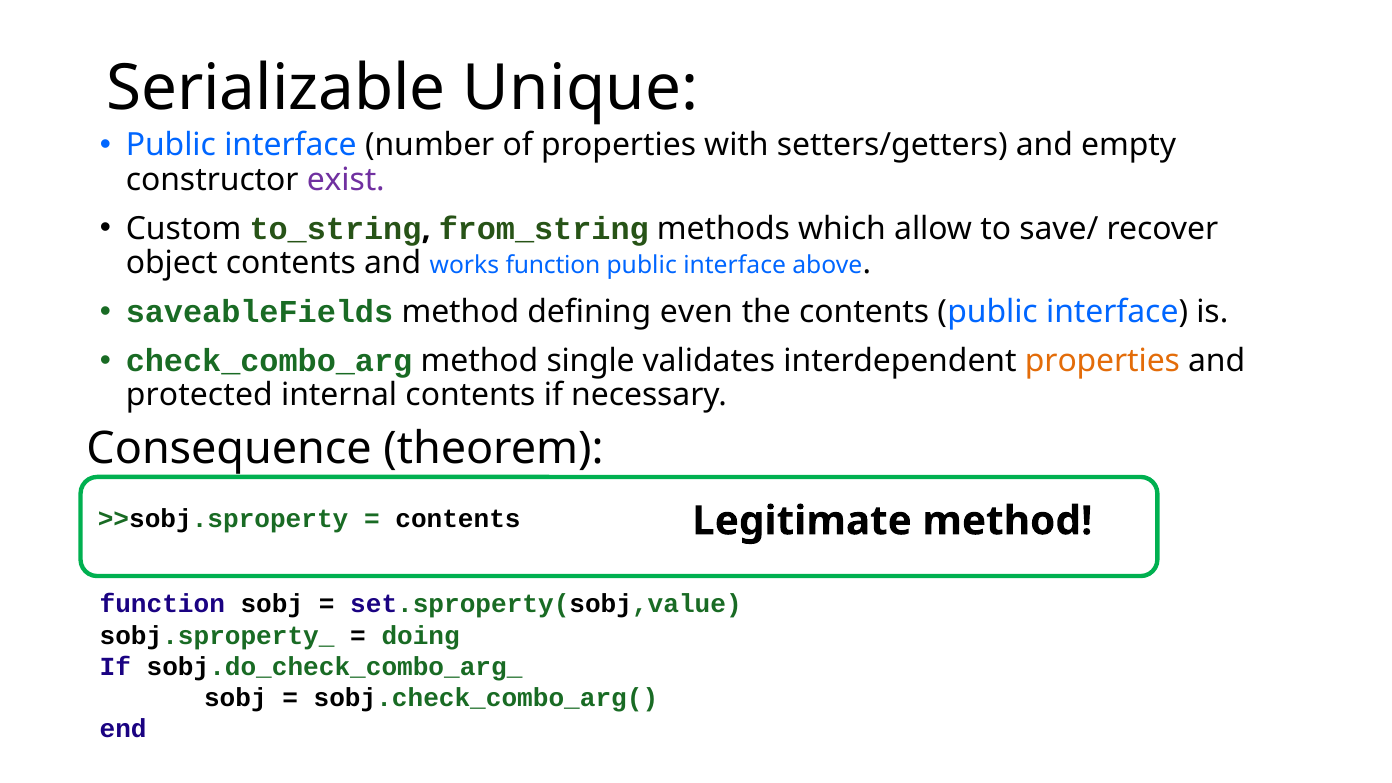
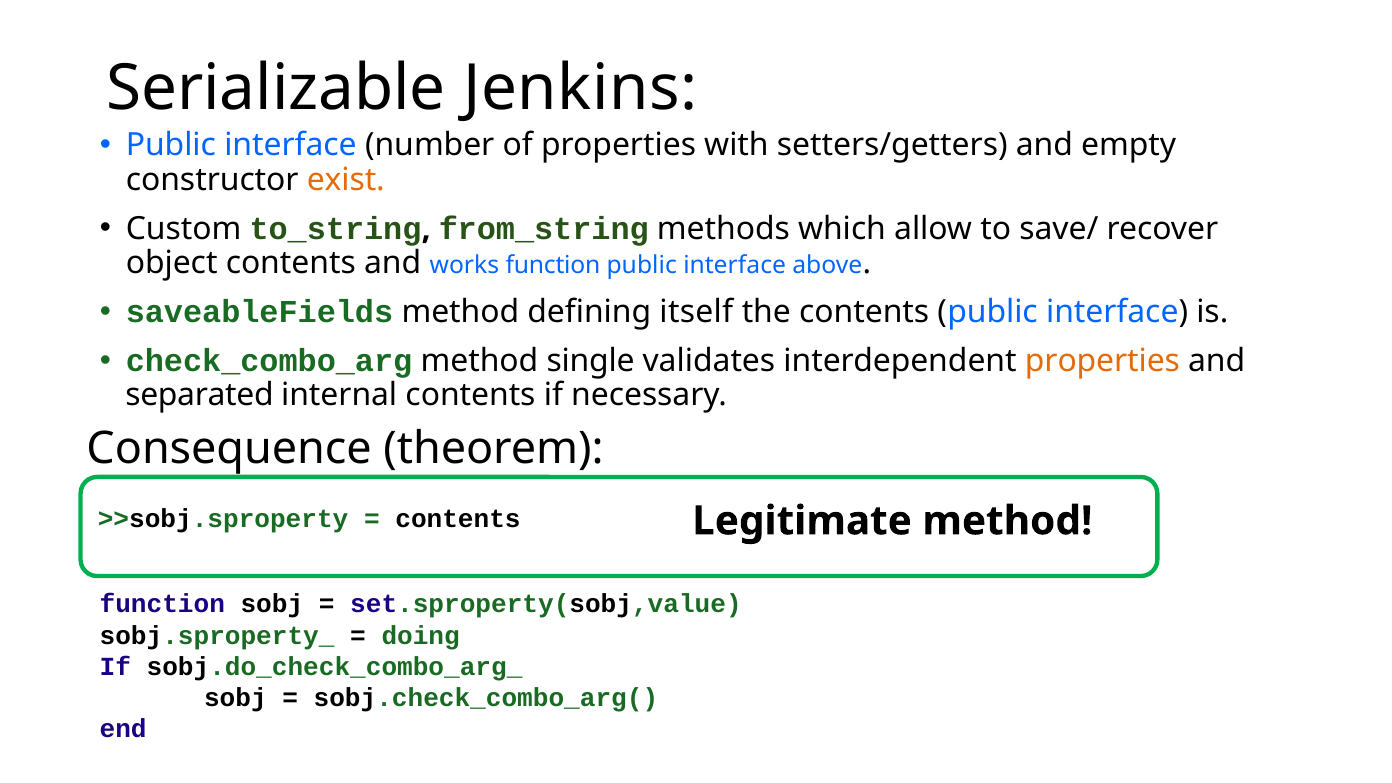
Unique: Unique -> Jenkins (581, 89)
exist colour: purple -> orange (346, 180)
even: even -> itself (696, 312)
protected: protected -> separated (200, 395)
